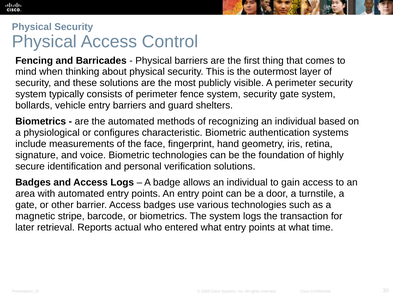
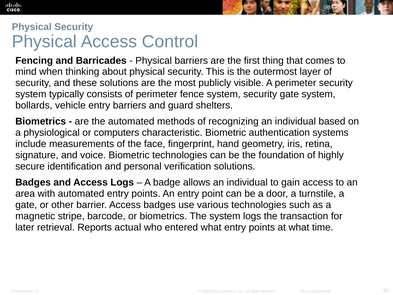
configures: configures -> computers (117, 133)
